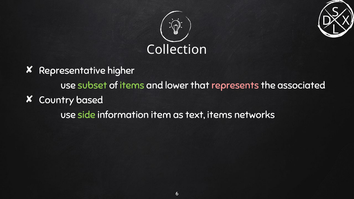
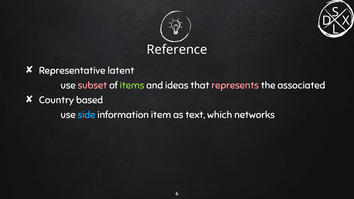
Collection: Collection -> Reference (177, 50)
higher: higher -> latent (121, 71)
subset colour: light green -> pink (92, 85)
lower: lower -> ideas (177, 85)
side colour: light green -> light blue (87, 115)
text items: items -> which (220, 115)
